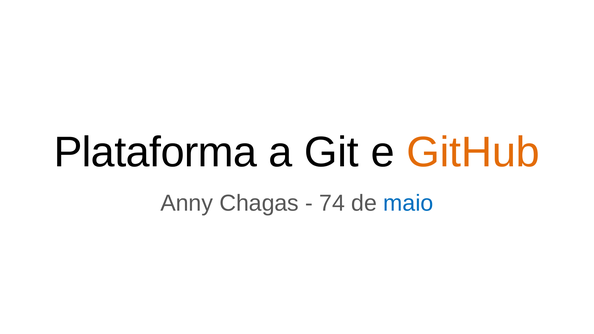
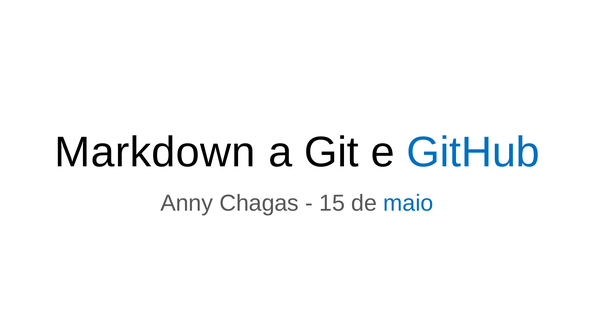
Plataforma: Plataforma -> Markdown (155, 152)
GitHub colour: orange -> blue (473, 152)
74: 74 -> 15 (332, 203)
